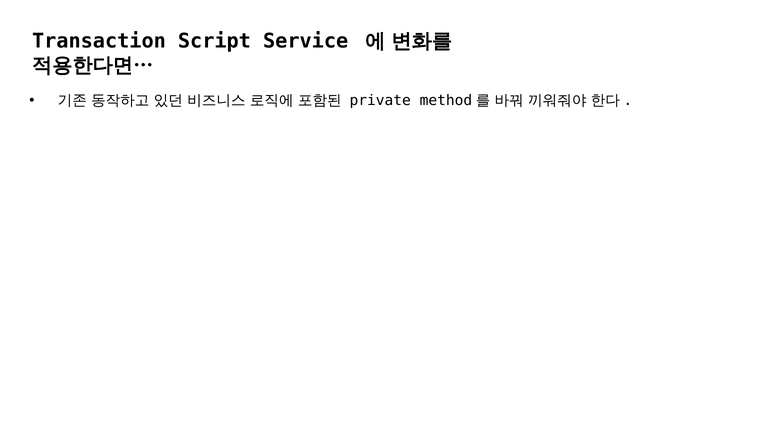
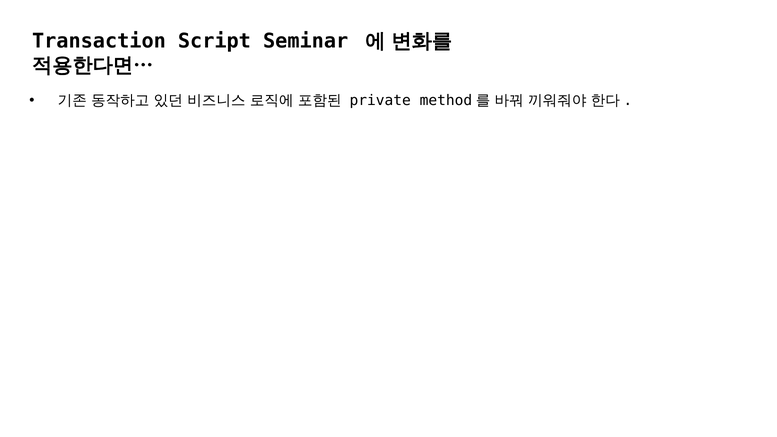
Service: Service -> Seminar (306, 41)
